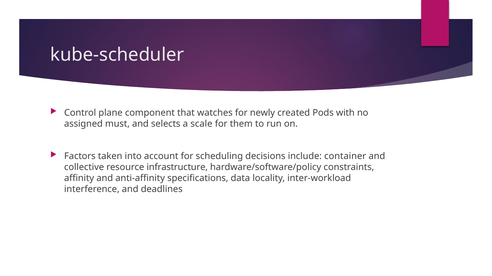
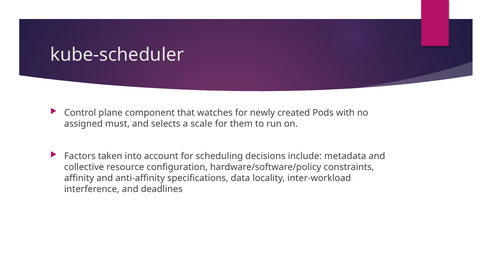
container: container -> metadata (345, 157)
infrastructure: infrastructure -> configuration (177, 168)
